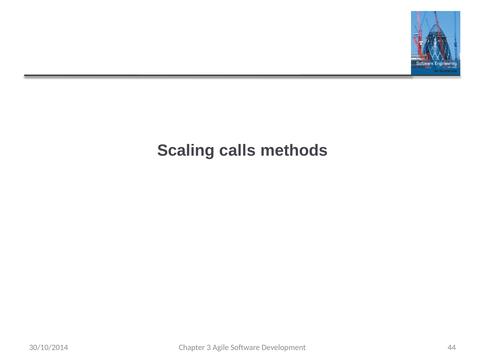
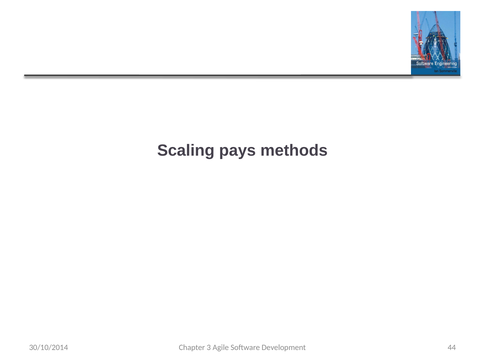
calls: calls -> pays (237, 150)
